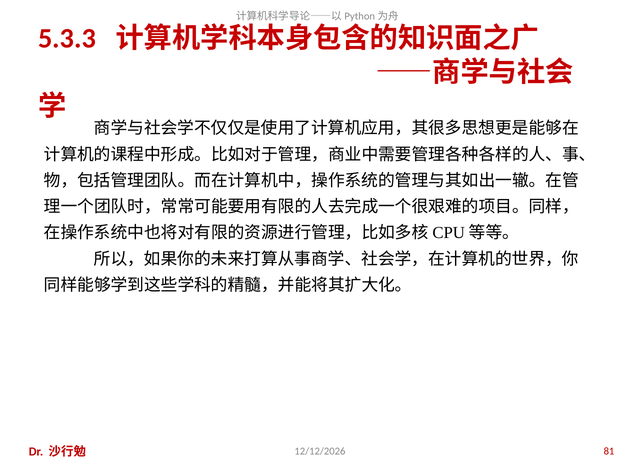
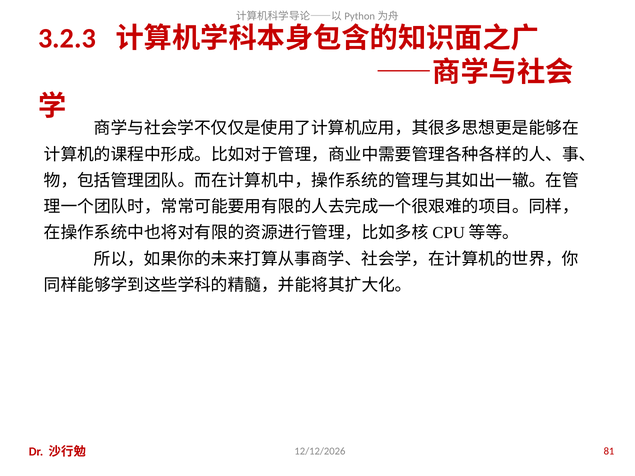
5.3.3: 5.3.3 -> 3.2.3 (67, 39)
